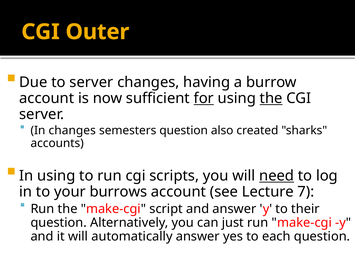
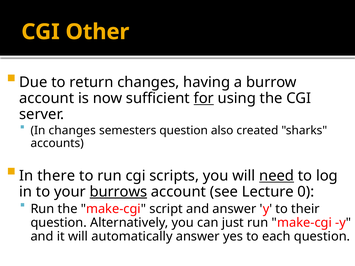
Outer: Outer -> Other (97, 32)
to server: server -> return (91, 82)
the underline: present -> none (271, 98)
In using: using -> there (56, 176)
burrows underline: none -> present (118, 192)
7: 7 -> 0 (306, 192)
